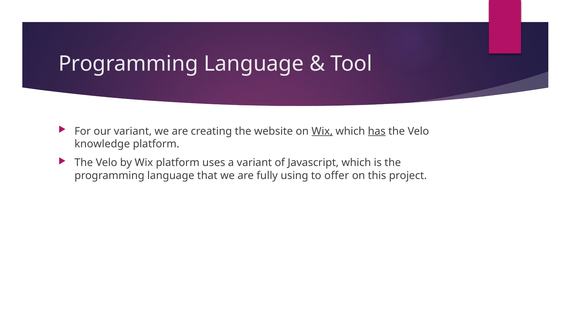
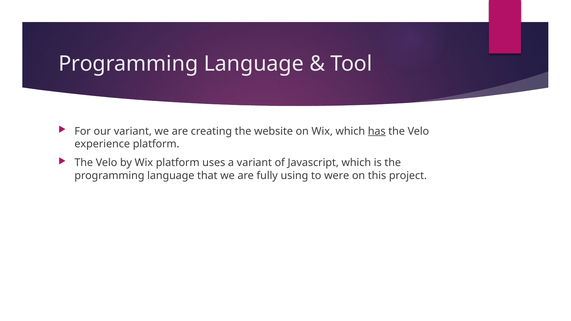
Wix underline: present -> none (322, 131)
knowledge: knowledge -> experience (102, 144)
offer: offer -> were (337, 176)
